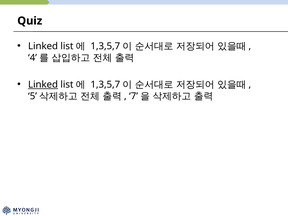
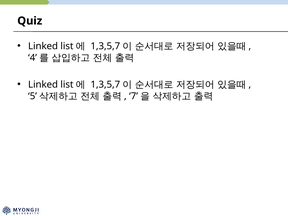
Linked underline: present -> none (43, 85)
